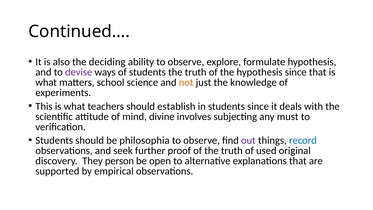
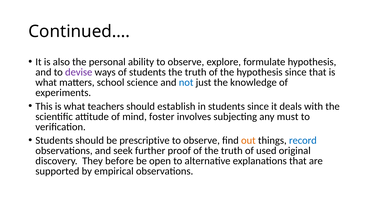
deciding: deciding -> personal (107, 62)
not colour: orange -> blue (186, 82)
divine: divine -> foster (162, 116)
philosophia: philosophia -> prescriptive (145, 140)
out colour: purple -> orange (248, 140)
person: person -> before (119, 161)
